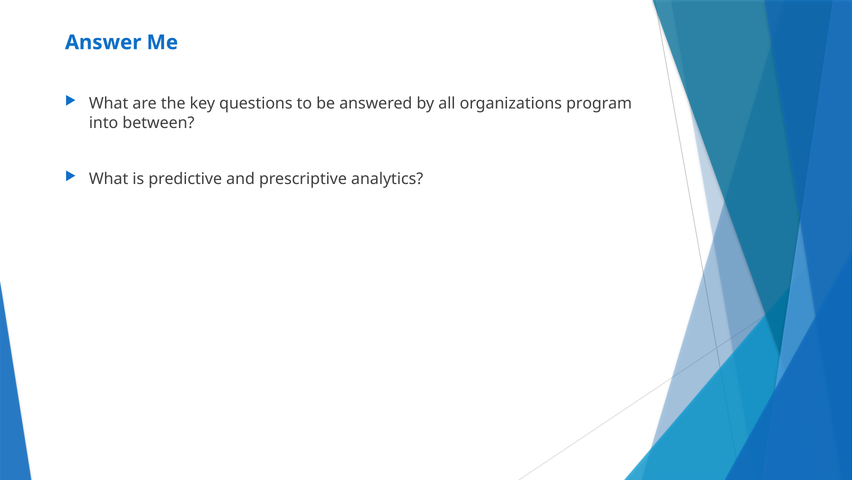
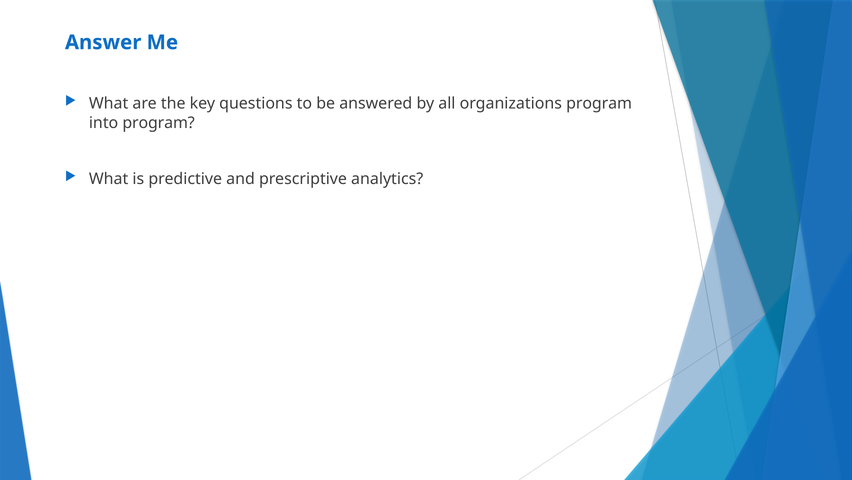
into between: between -> program (159, 123)
